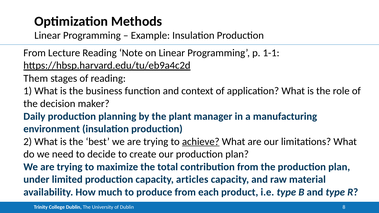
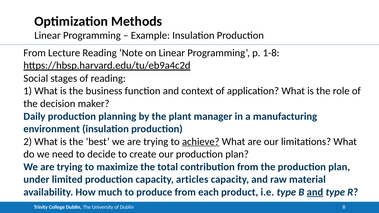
1-1: 1-1 -> 1-8 (271, 53)
Them: Them -> Social (36, 78)
and underline: none -> present (315, 192)
